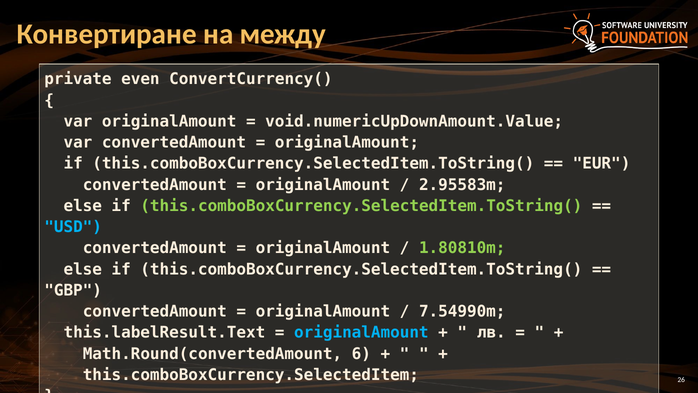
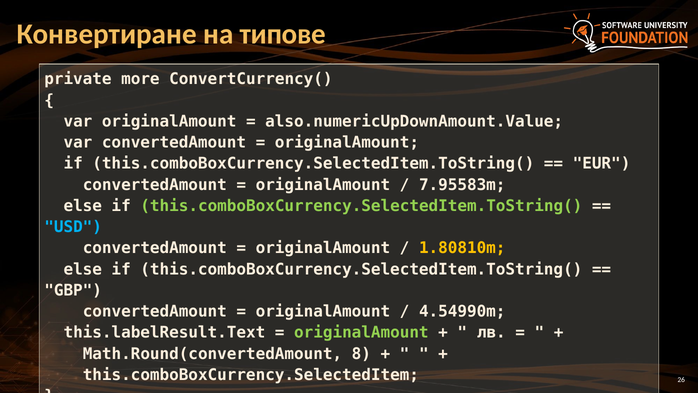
между: между -> типове (283, 34)
even: even -> more (140, 79)
void.numericUpDownAmount.Value: void.numericUpDownAmount.Value -> also.numericUpDownAmount.Value (414, 121)
2.95583m: 2.95583m -> 7.95583m (462, 185)
1.80810m colour: light green -> yellow (462, 248)
7.54990m: 7.54990m -> 4.54990m (462, 311)
originalAmount colour: light blue -> light green (361, 332)
6: 6 -> 8 (361, 353)
